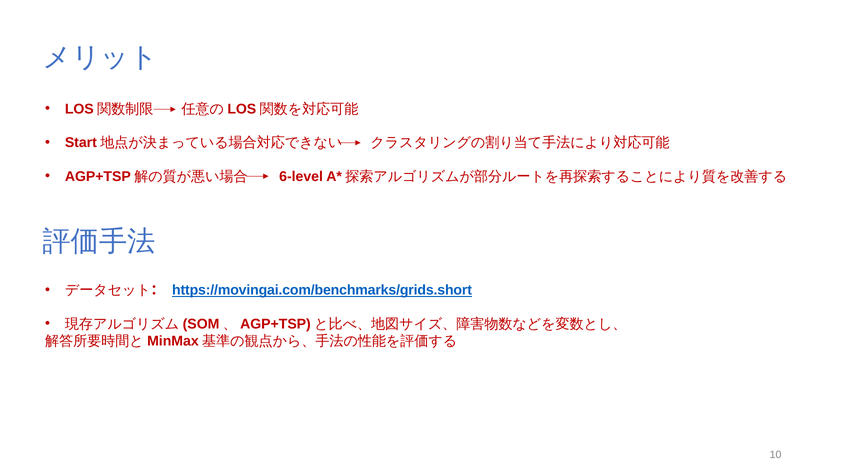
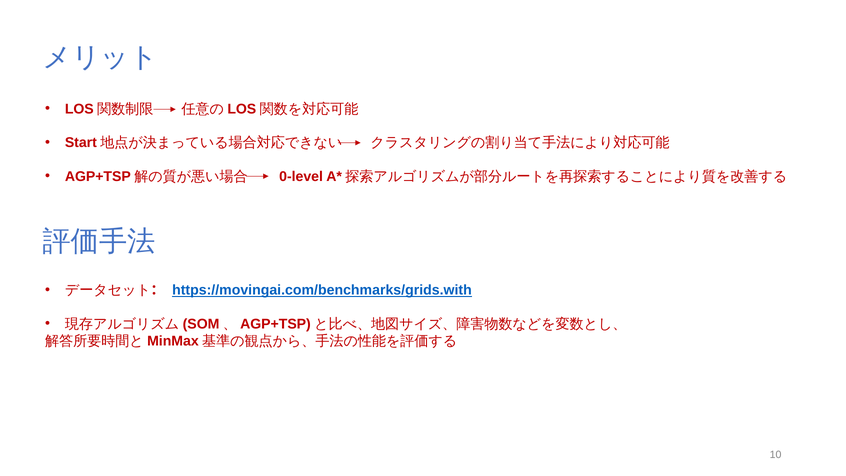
6-level: 6-level -> 0-level (301, 177)
https://movingai.com/benchmarks/grids.short: https://movingai.com/benchmarks/grids.short -> https://movingai.com/benchmarks/grids.with (322, 290)
